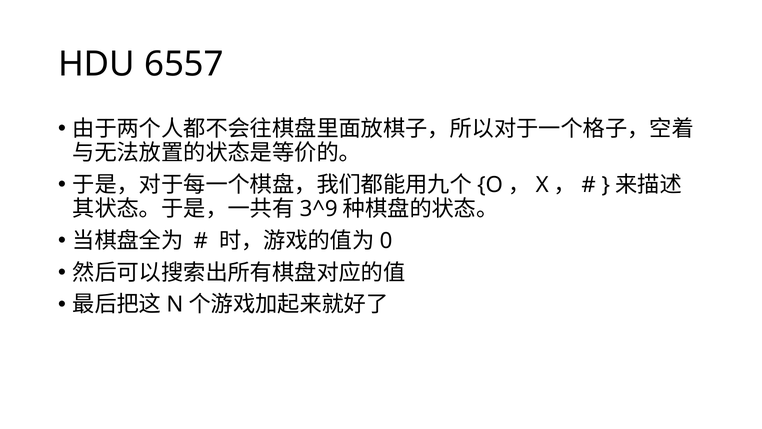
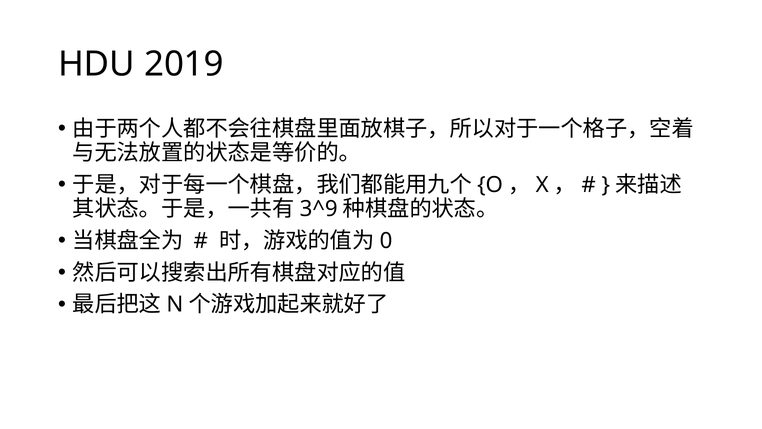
6557: 6557 -> 2019 (184, 64)
